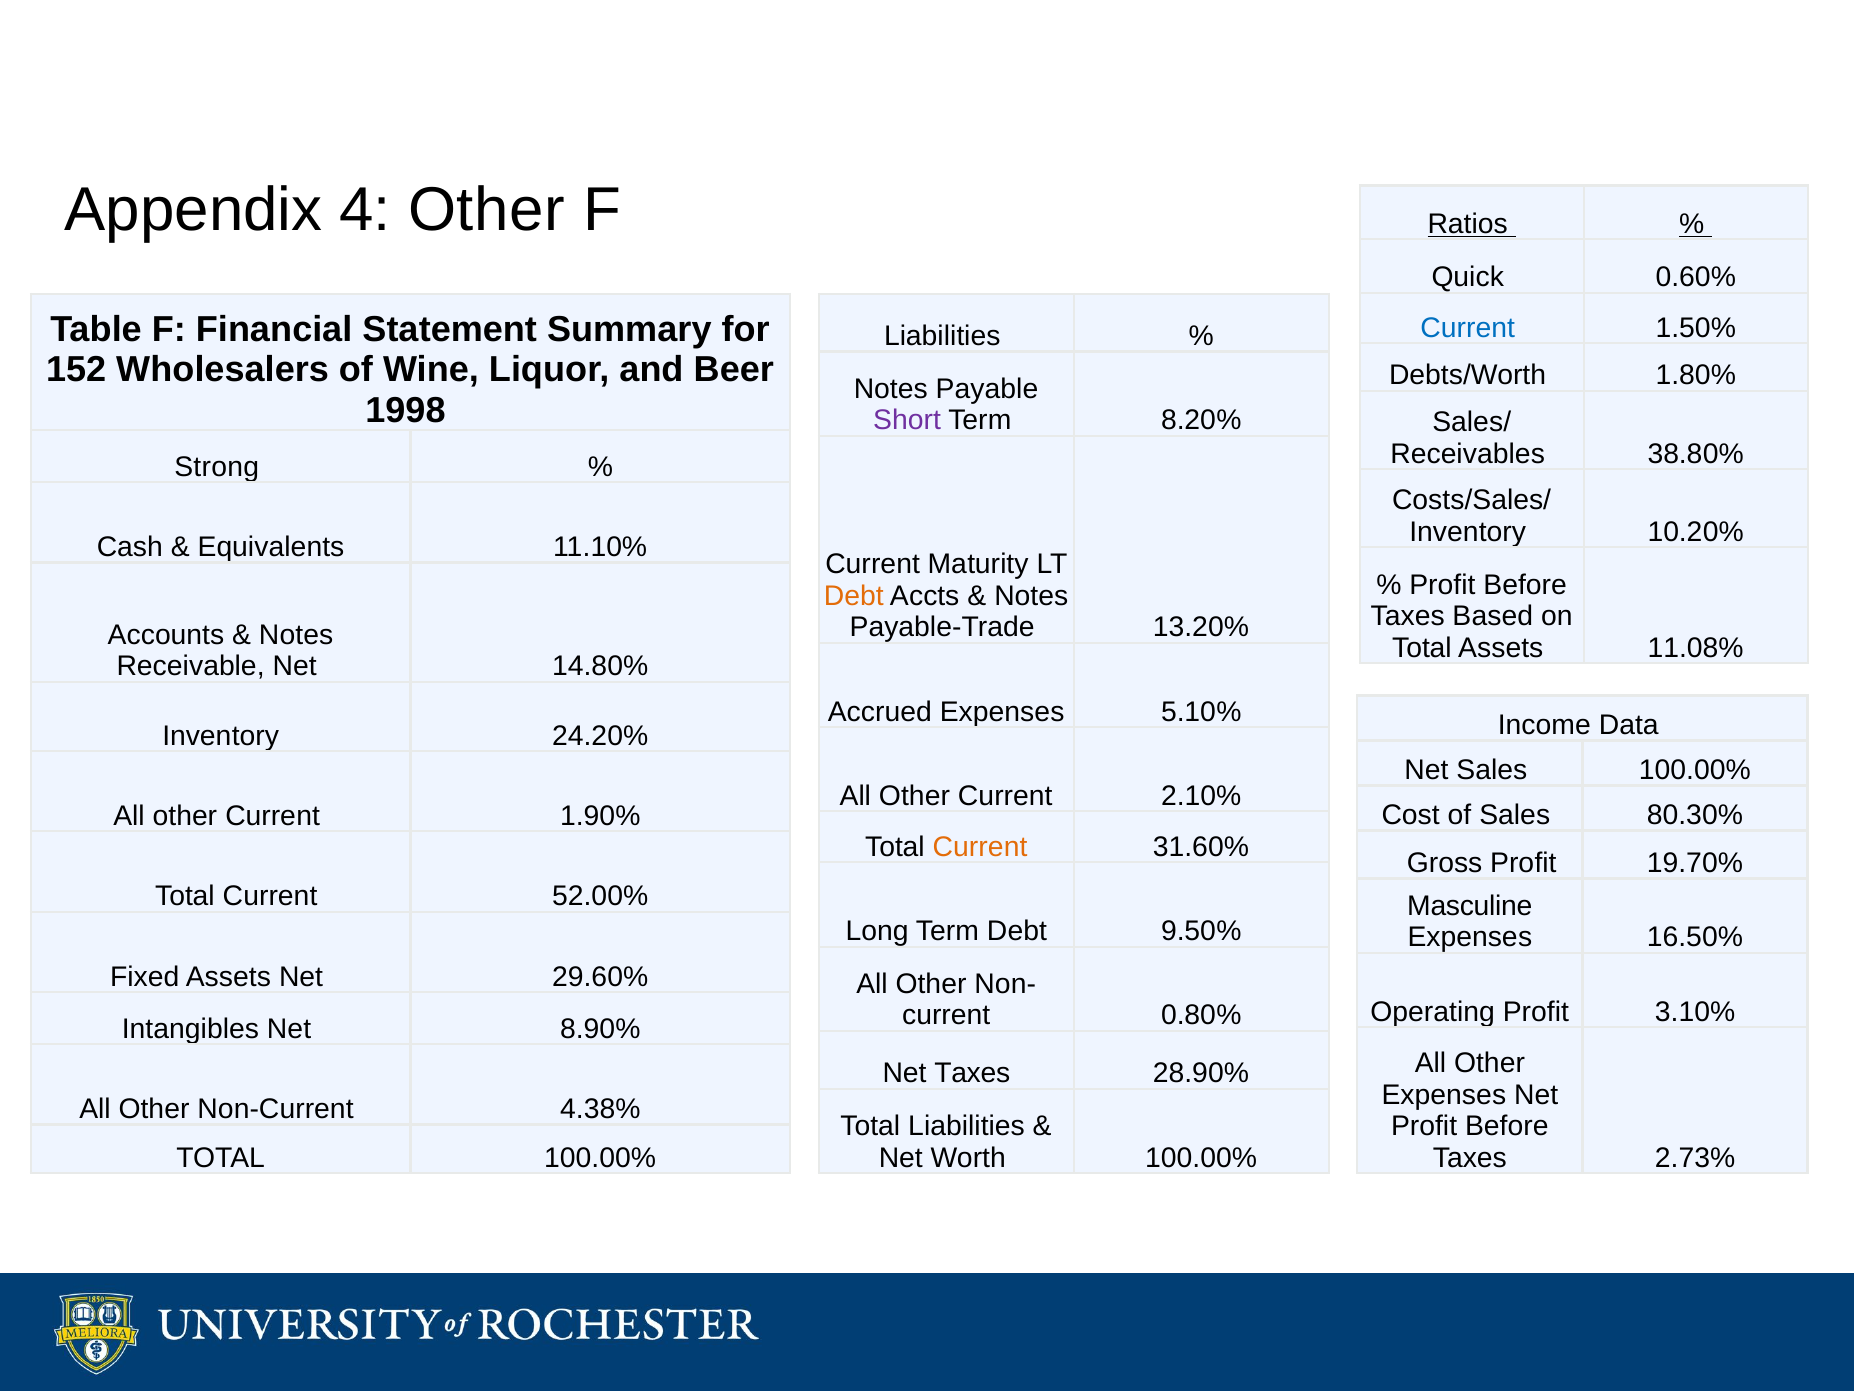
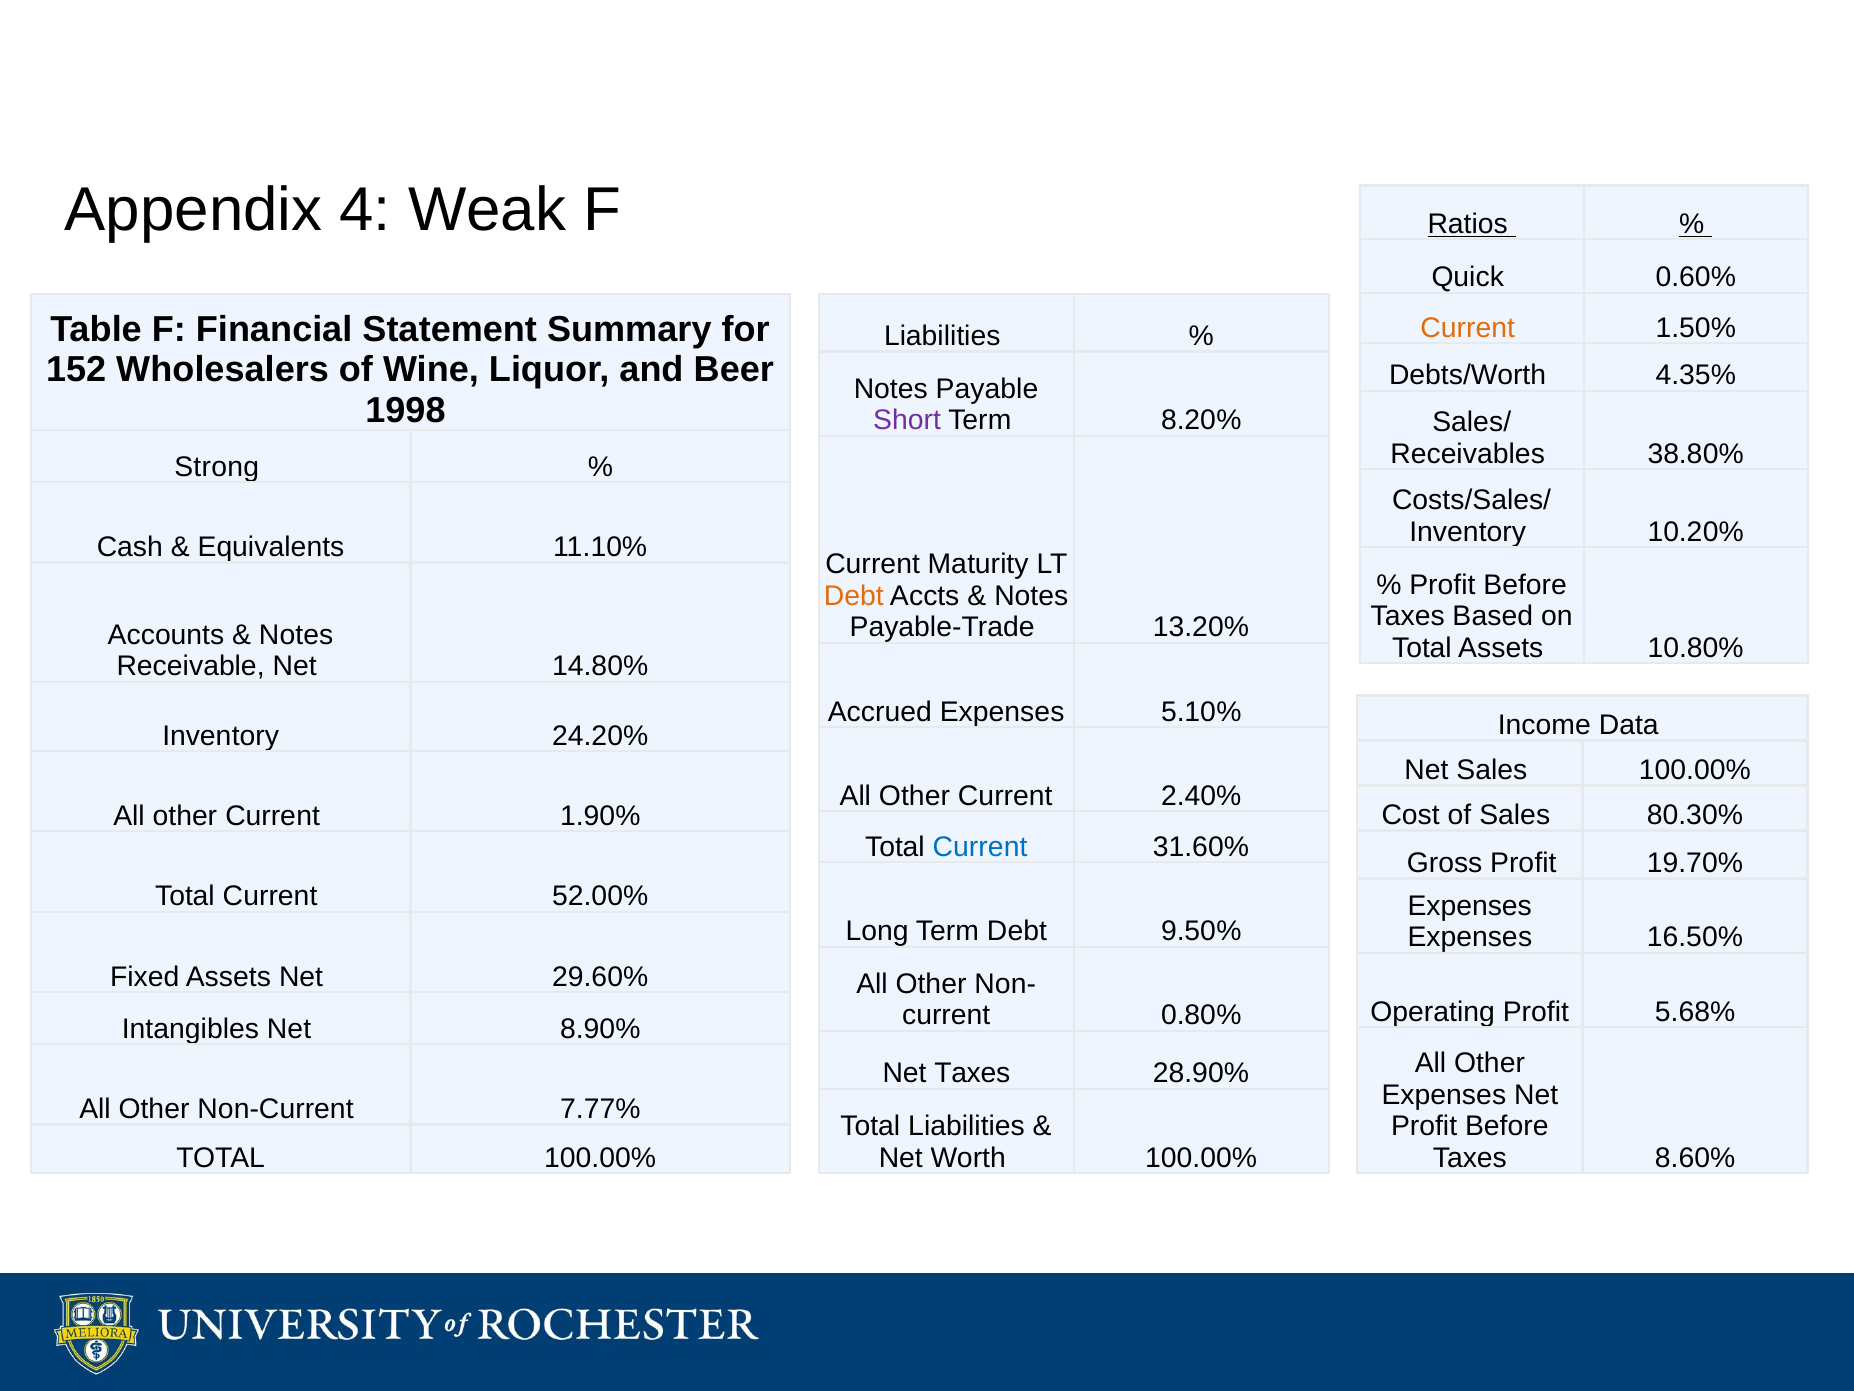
4 Other: Other -> Weak (487, 210)
Current colour: blue -> orange (1468, 328)
1.80%: 1.80% -> 4.35% (1696, 375)
11.08%: 11.08% -> 10.80% (1696, 648)
2.10%: 2.10% -> 2.40% (1201, 796)
Current colour: orange -> blue (980, 847)
Masculine: Masculine -> Expenses (1470, 906)
3.10%: 3.10% -> 5.68% (1695, 1011)
4.38%: 4.38% -> 7.77% (600, 1109)
2.73%: 2.73% -> 8.60% (1695, 1158)
